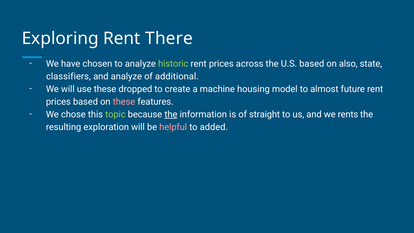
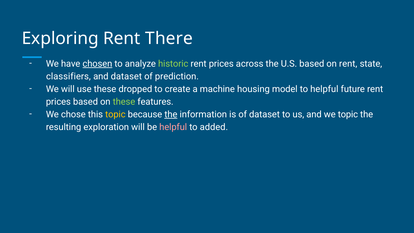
chosen underline: none -> present (97, 64)
on also: also -> rent (348, 64)
and analyze: analyze -> dataset (126, 76)
additional: additional -> prediction (177, 76)
to almost: almost -> helpful (324, 89)
these colour: pink -> light green (124, 102)
topic colour: light green -> yellow (115, 114)
of straight: straight -> dataset (264, 114)
we rents: rents -> topic (348, 114)
